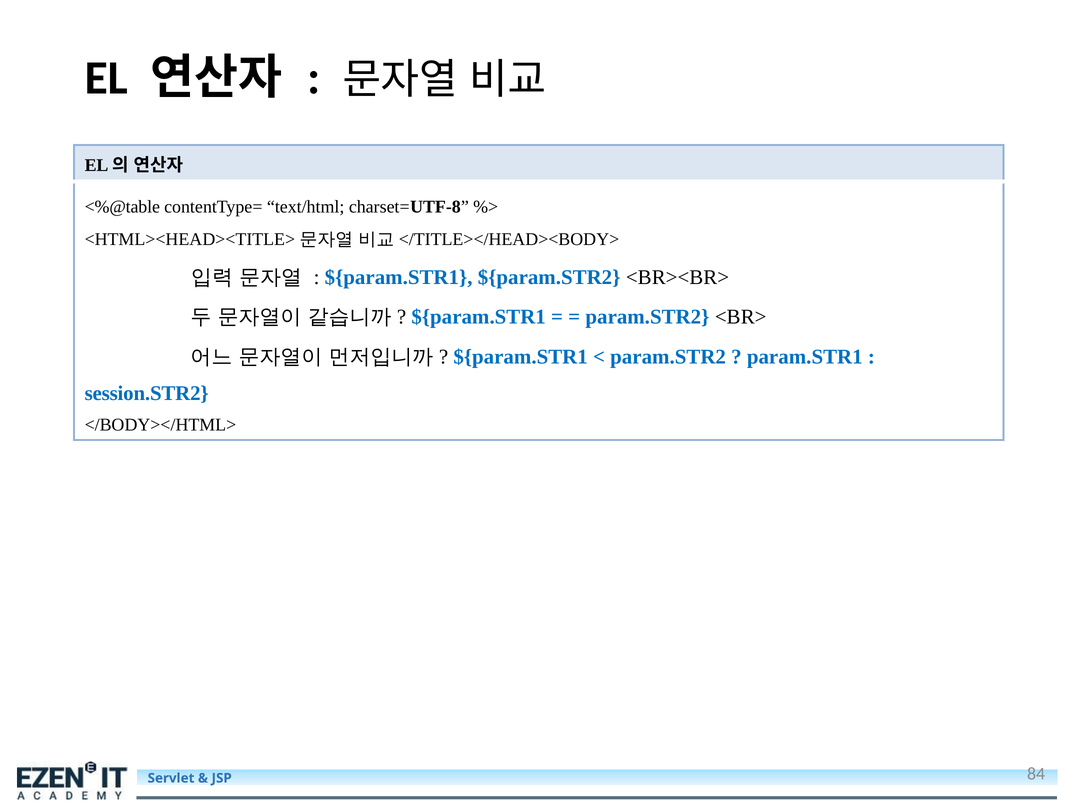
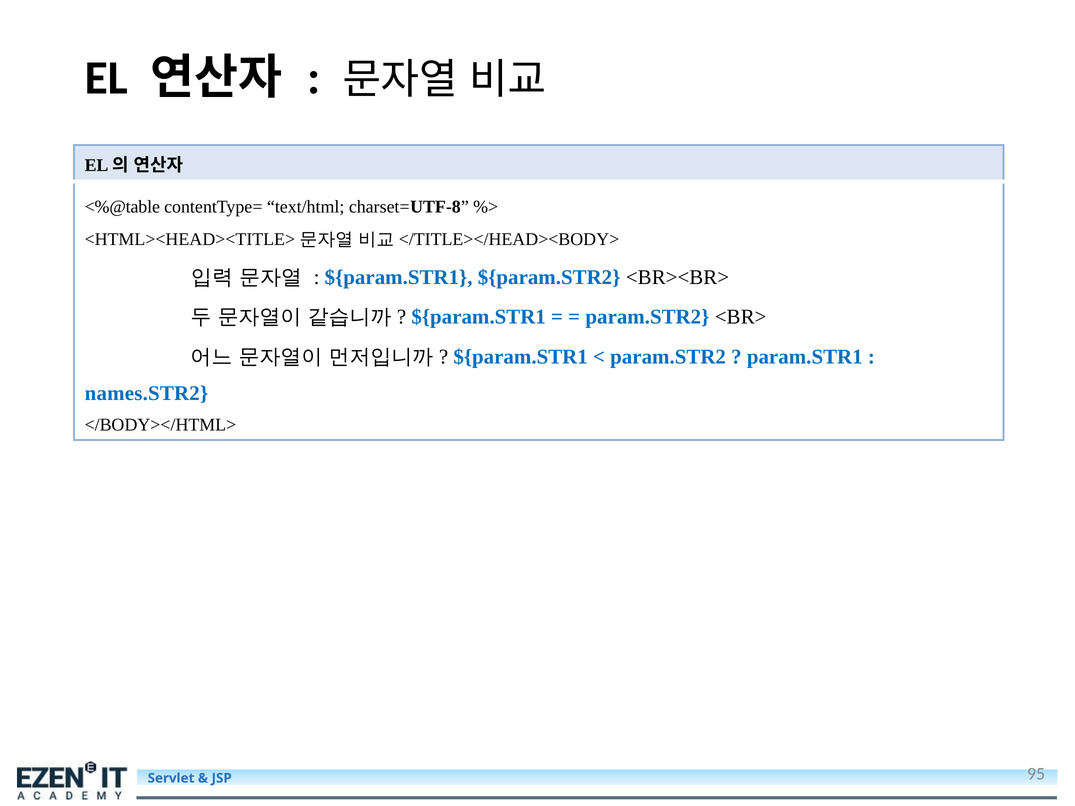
session.STR2: session.STR2 -> names.STR2 (146, 393)
84: 84 -> 95 (1036, 774)
